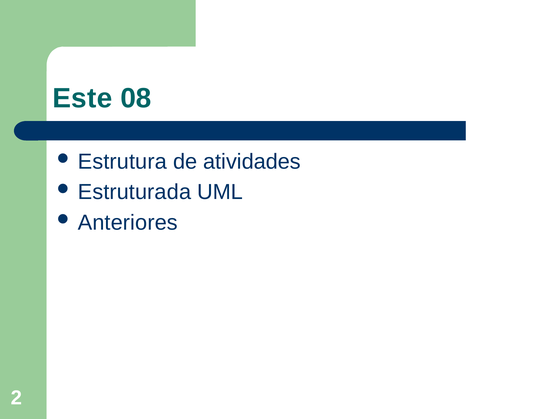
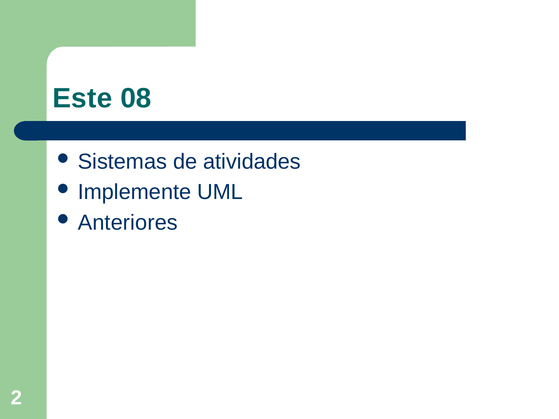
Estrutura: Estrutura -> Sistemas (122, 162)
Estruturada: Estruturada -> Implemente (135, 192)
